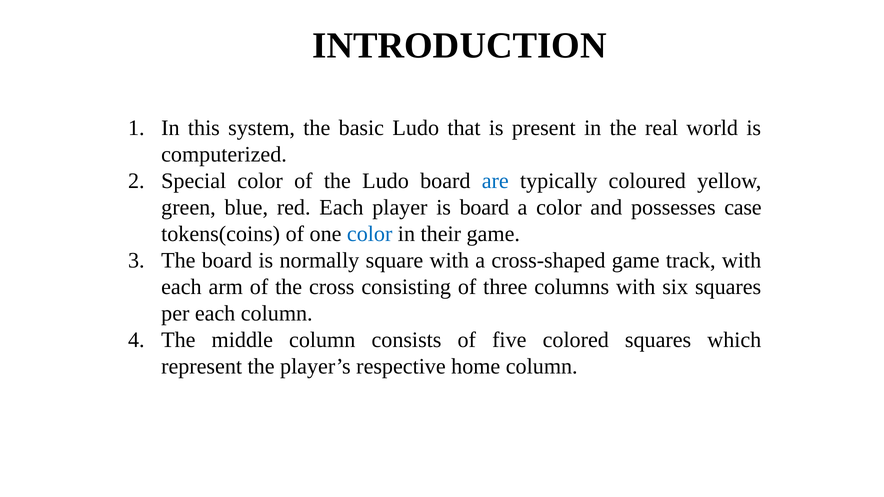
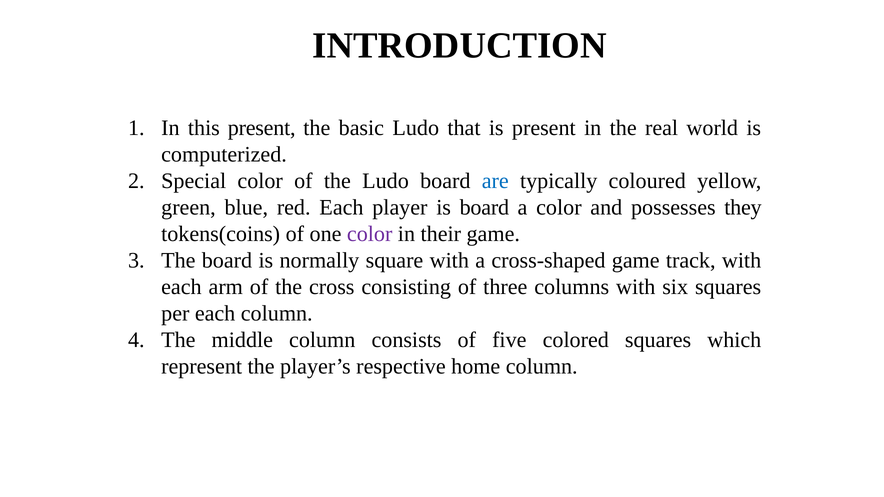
this system: system -> present (262, 128)
case: case -> they (743, 208)
color colour: blue -> purple (370, 234)
